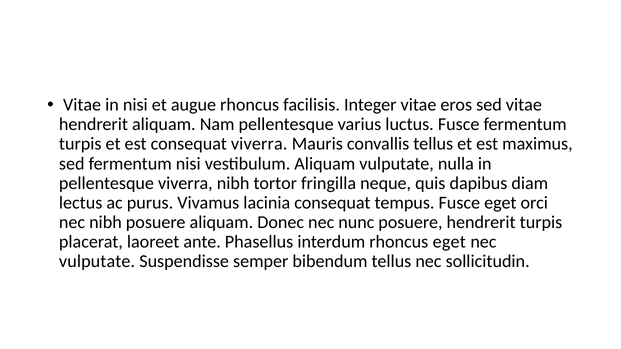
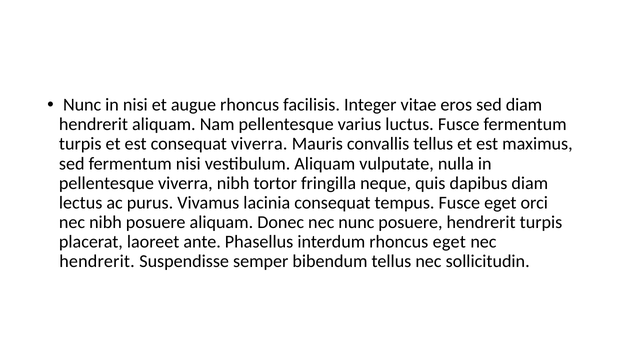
Vitae: Vitae -> Nunc (82, 105)
sed vitae: vitae -> diam (524, 105)
vulputate: vulputate -> hendrerit (97, 262)
